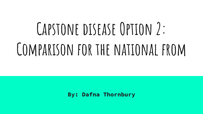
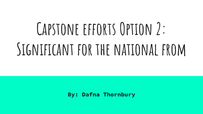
disease: disease -> efforts (99, 30)
Comparison: Comparison -> Significant (45, 50)
